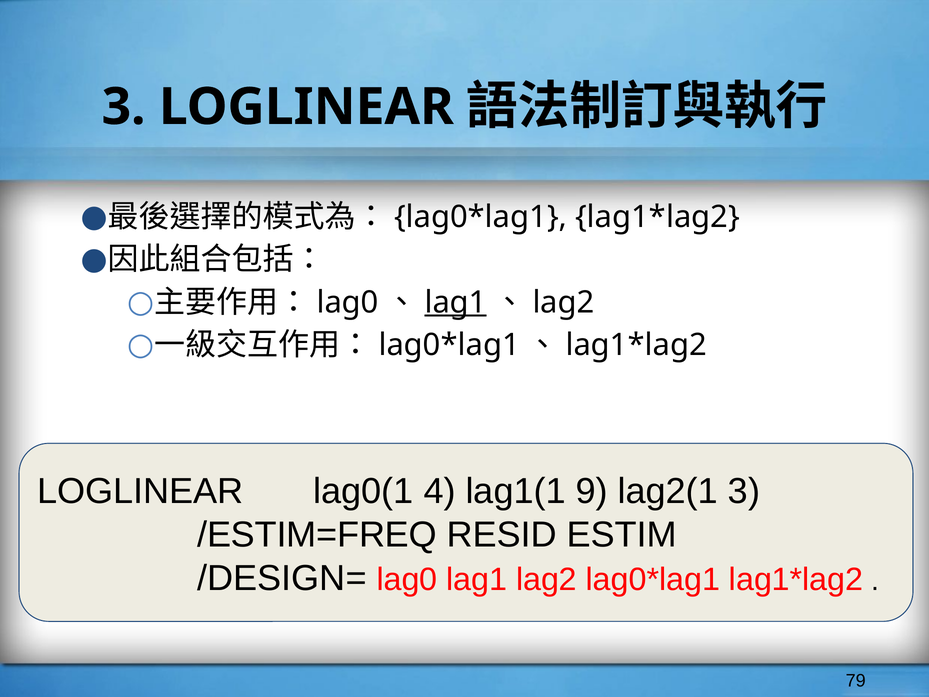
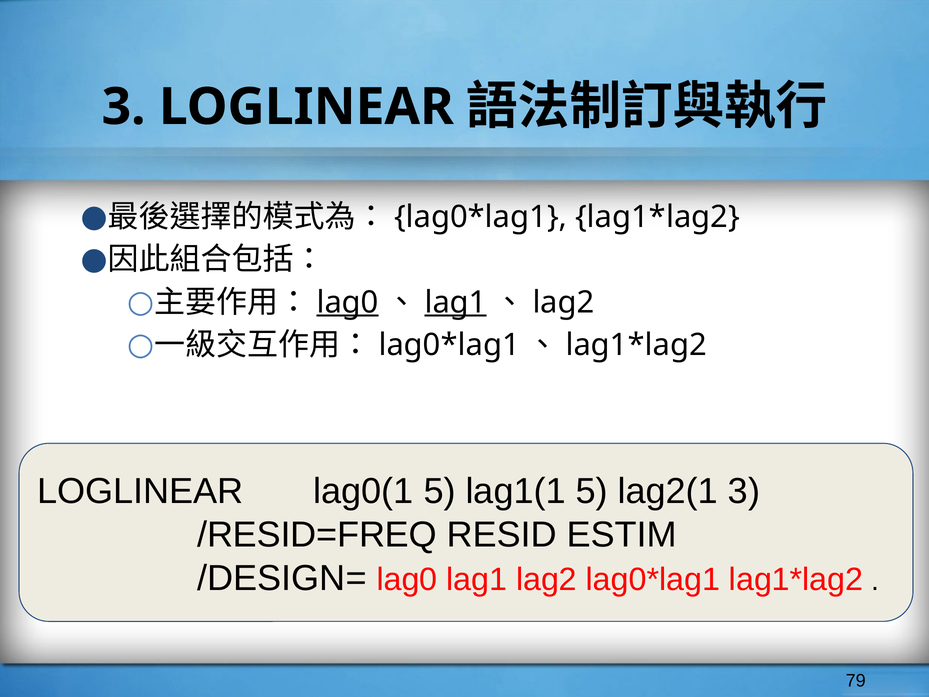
lag0 underline: none -> present (348, 302)
lag0(1 4: 4 -> 5 (440, 491)
lag1(1 9: 9 -> 5 (592, 491)
/ESTIM=FREQ: /ESTIM=FREQ -> /RESID=FREQ (317, 535)
